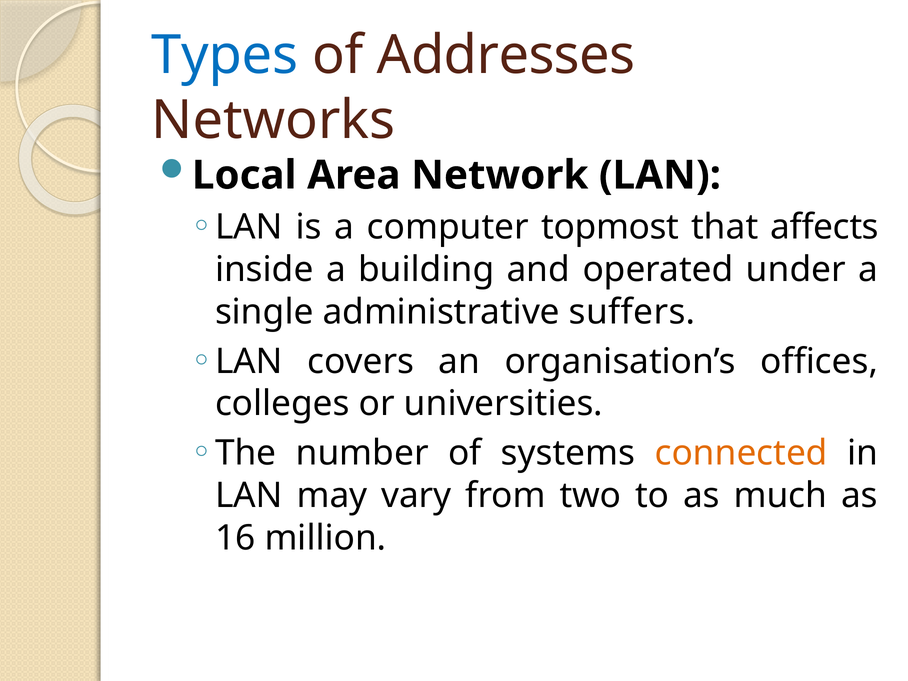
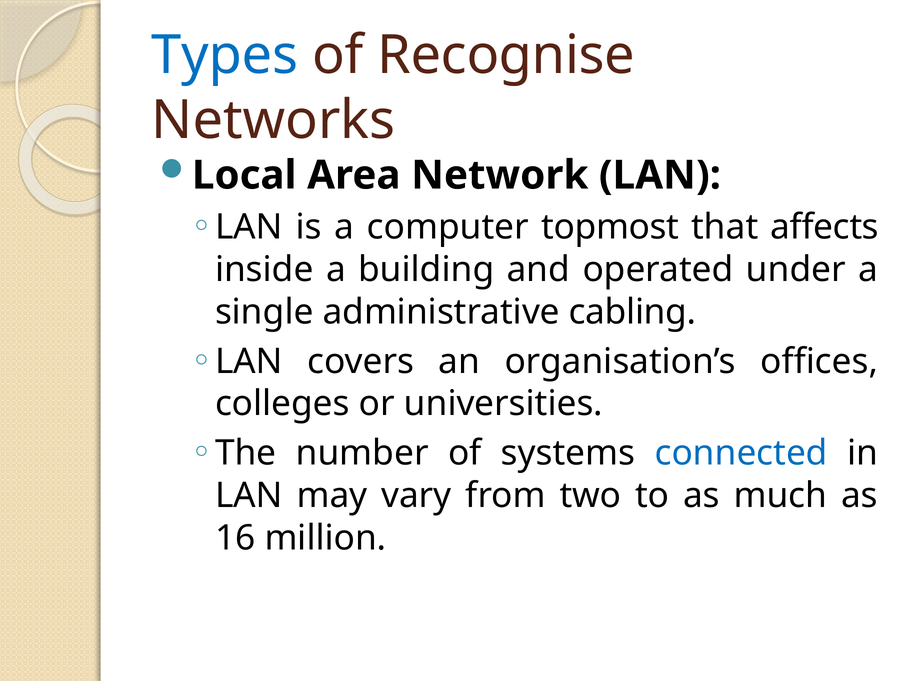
Addresses: Addresses -> Recognise (506, 55)
suffers: suffers -> cabling (633, 312)
connected colour: orange -> blue (741, 453)
